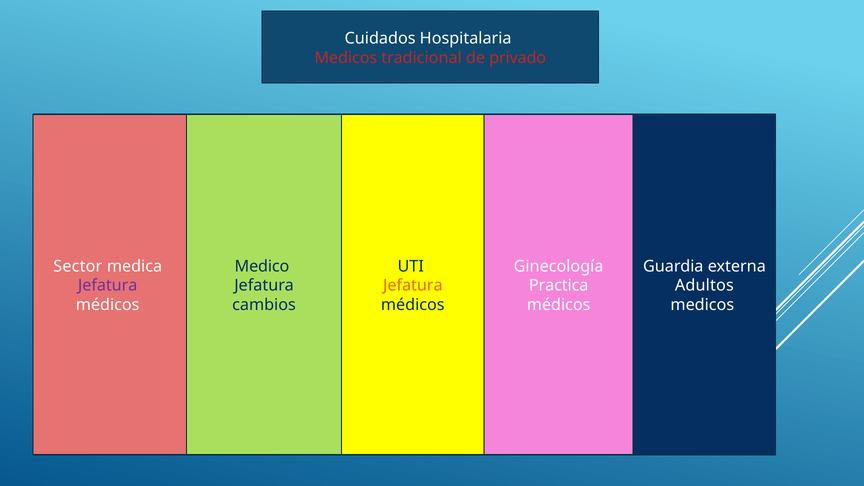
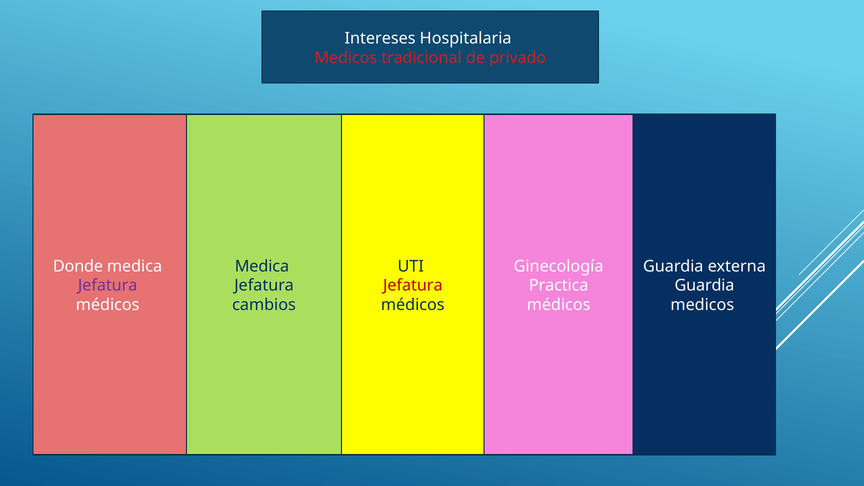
Cuidados: Cuidados -> Intereses (380, 38)
Sector: Sector -> Donde (78, 266)
Medico: Medico -> Medica (262, 266)
Jefatura colour: orange -> red (413, 286)
Adultos: Adultos -> Guardia (705, 286)
